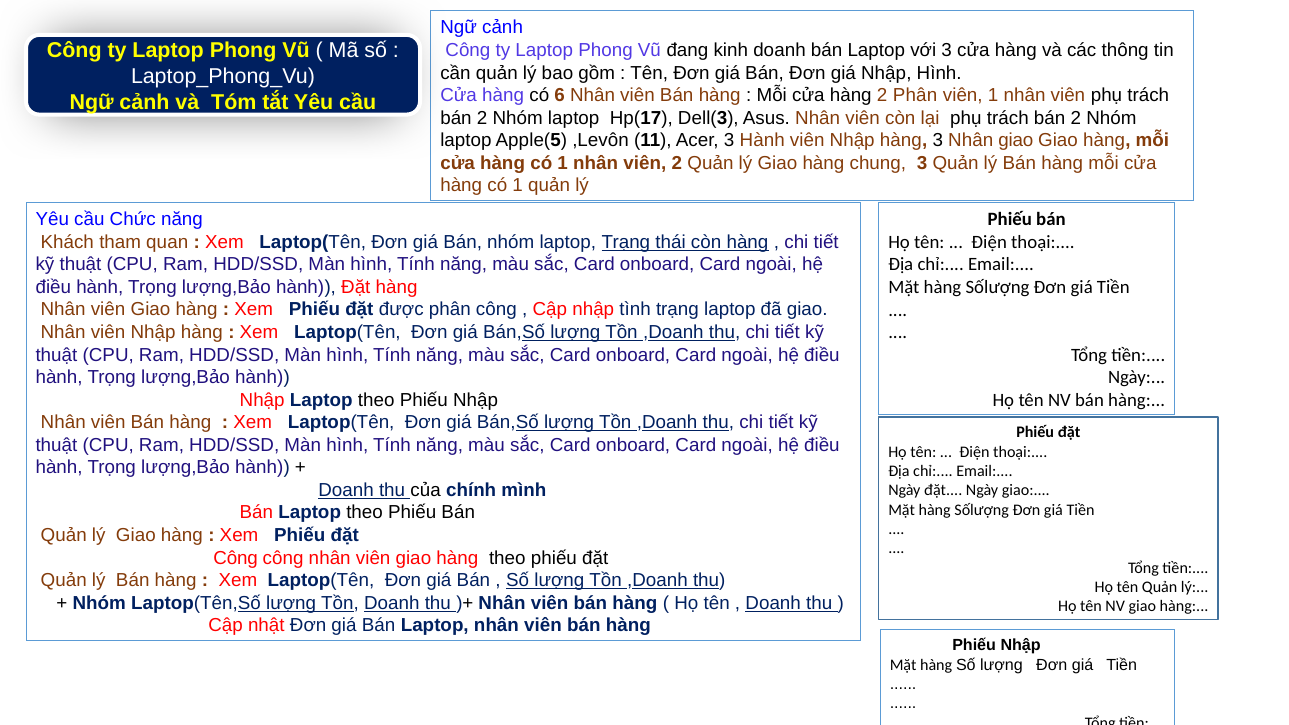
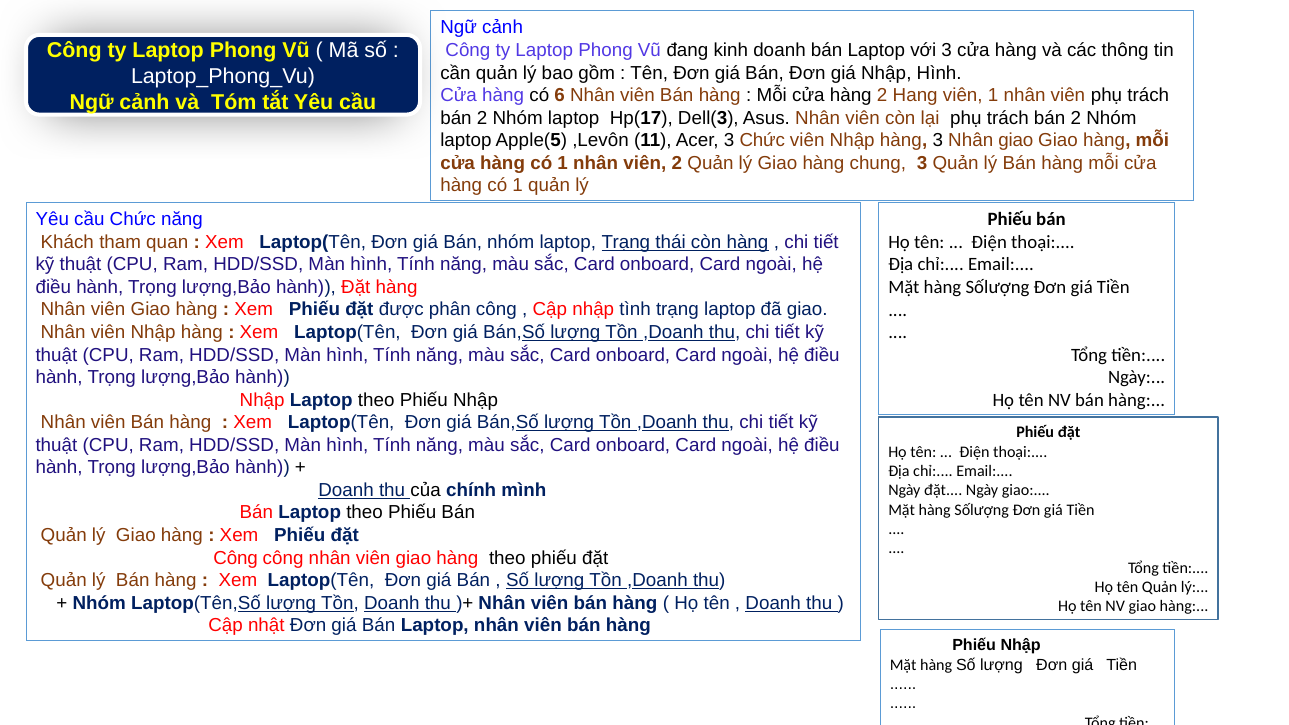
2 Phân: Phân -> Hang (915, 95)
3 Hành: Hành -> Chức (762, 141)
